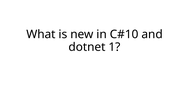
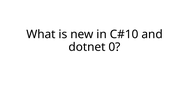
1: 1 -> 0 (114, 47)
